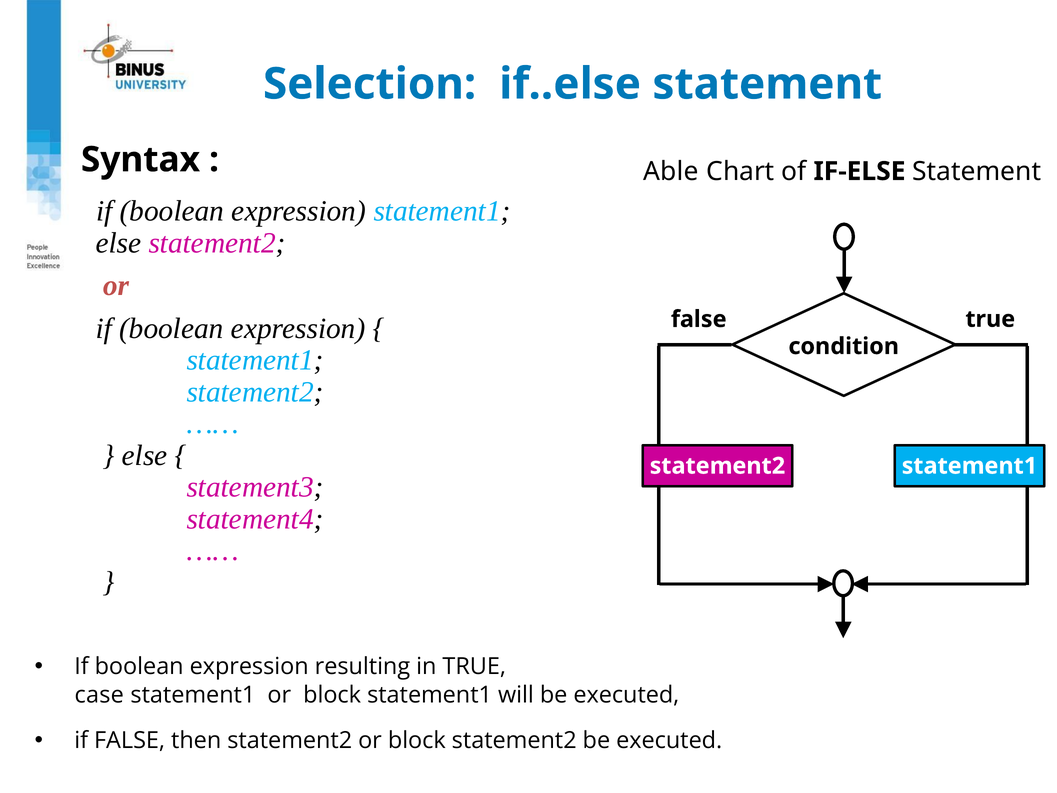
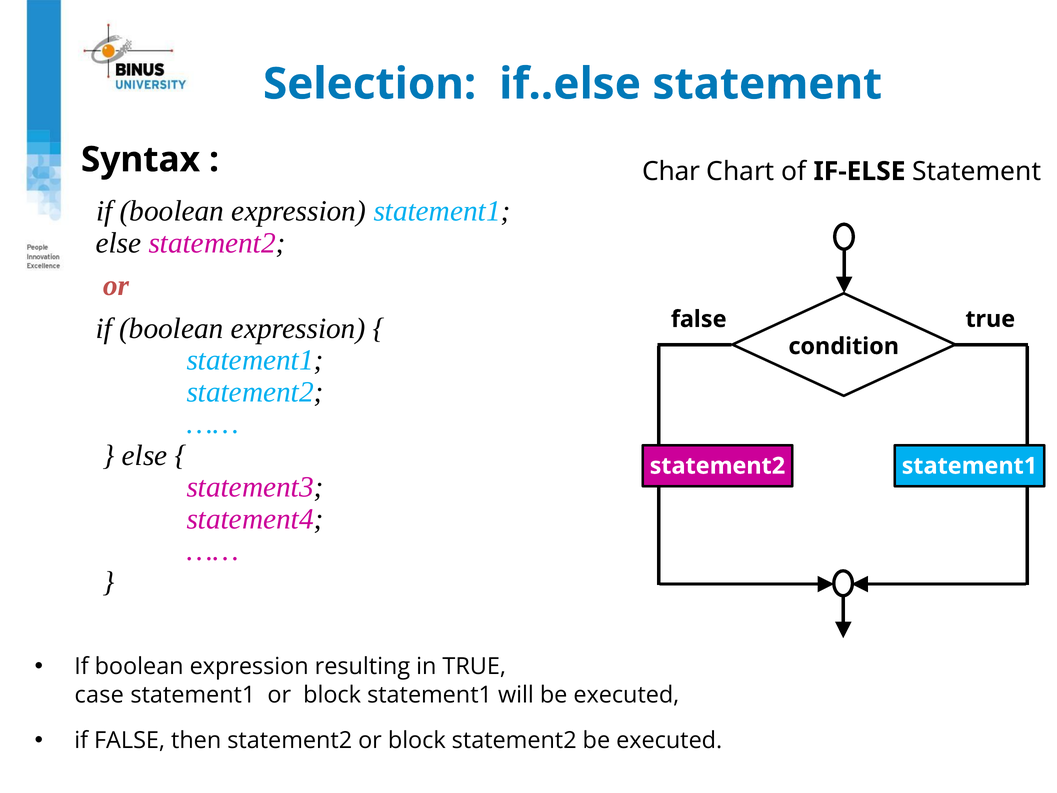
Able: Able -> Char (671, 171)
